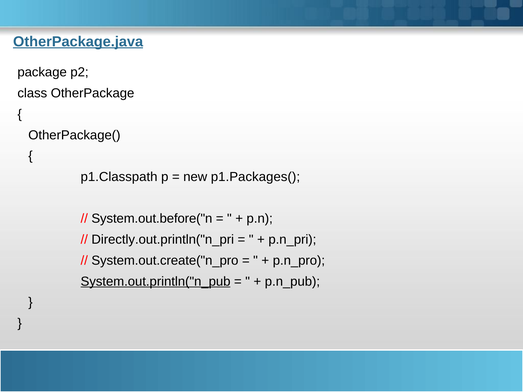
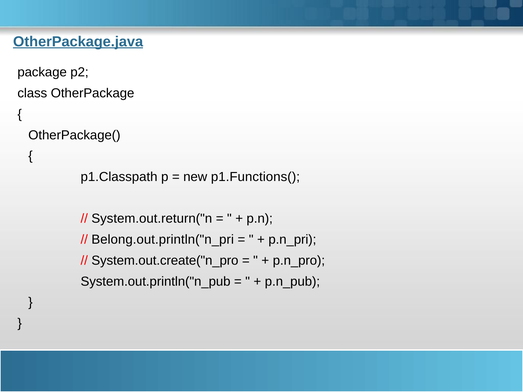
p1.Packages(: p1.Packages( -> p1.Functions( (255, 177)
System.out.before("n: System.out.before("n -> System.out.return("n (152, 219)
Directly.out.println("n_pri: Directly.out.println("n_pri -> Belong.out.println("n_pri (163, 240)
System.out.println("n_pub underline: present -> none (156, 282)
